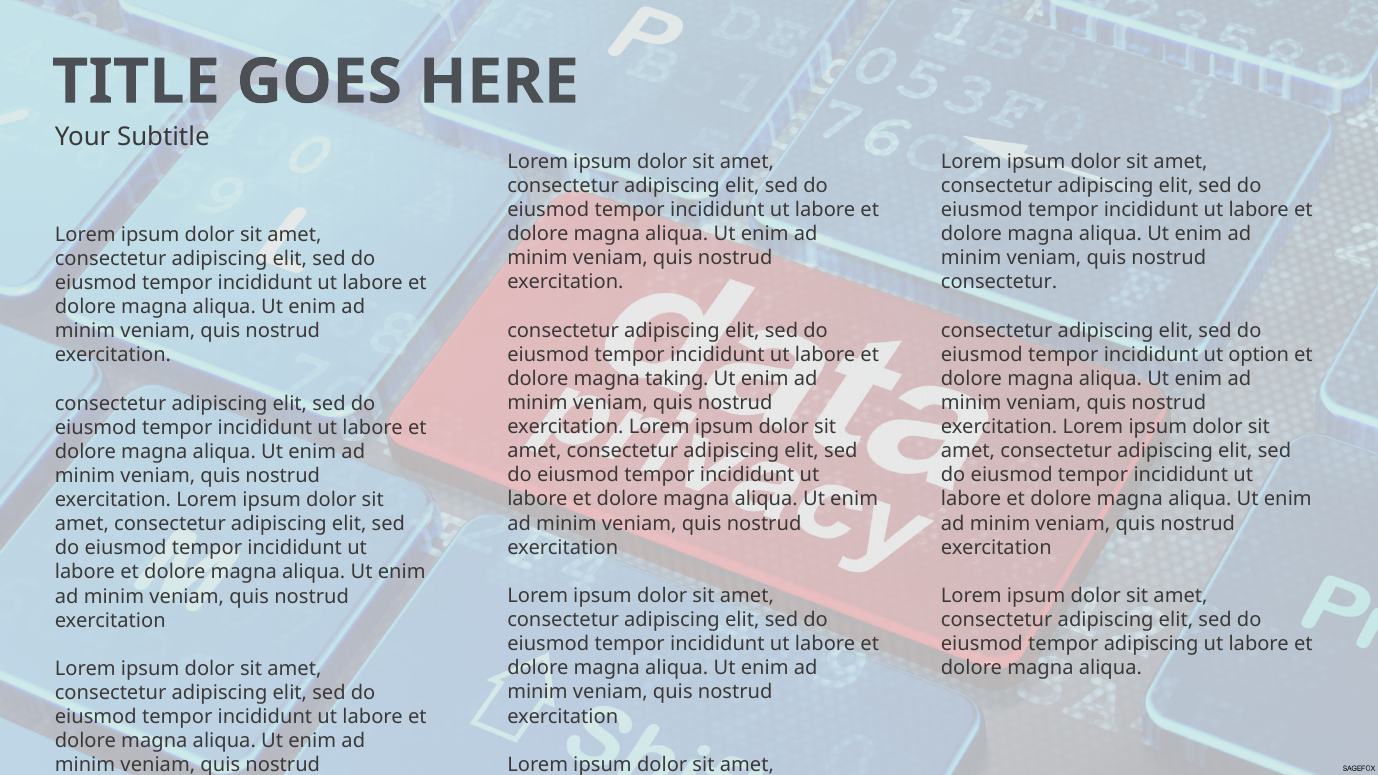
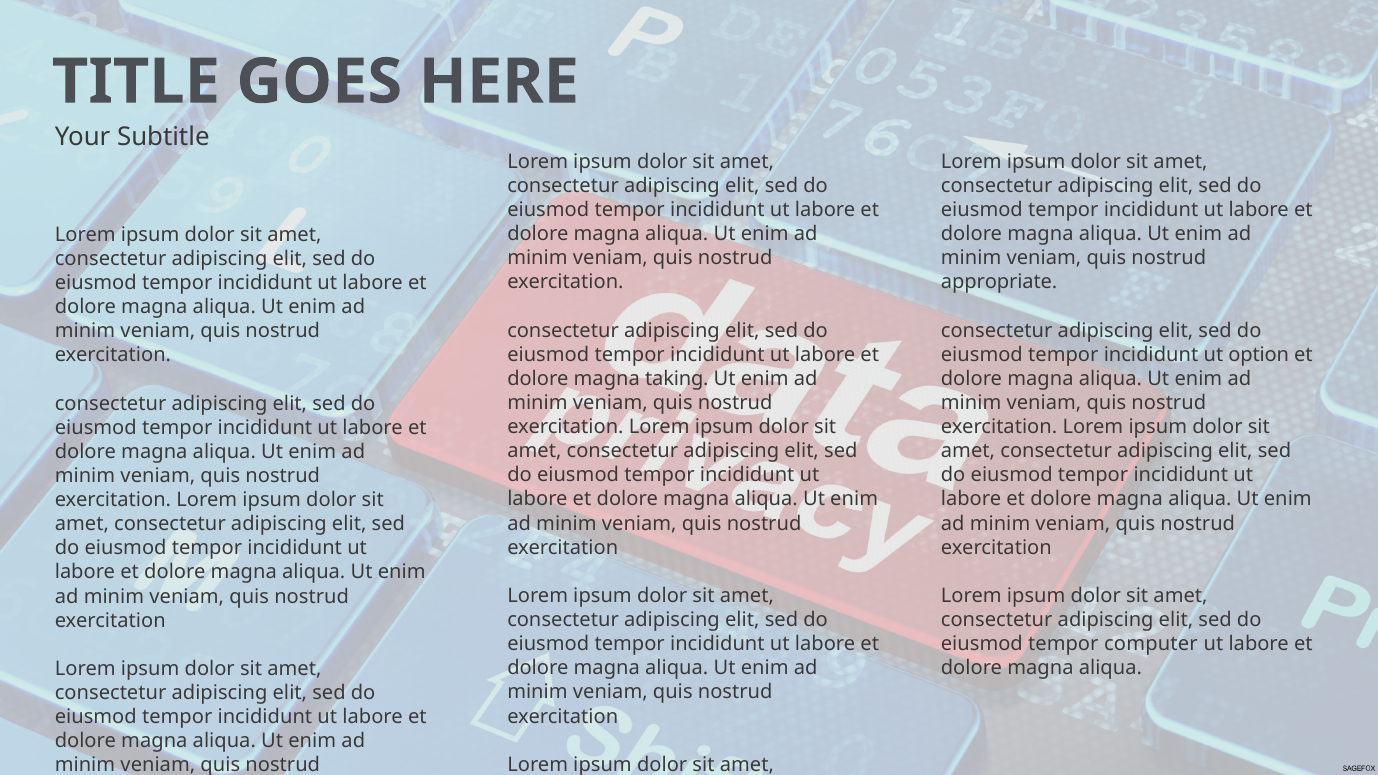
consectetur: consectetur -> appropriate (999, 282)
tempor adipiscing: adipiscing -> computer (1151, 644)
